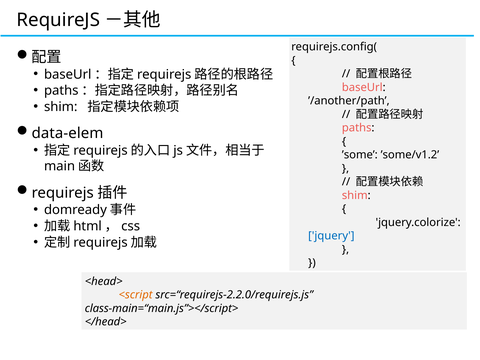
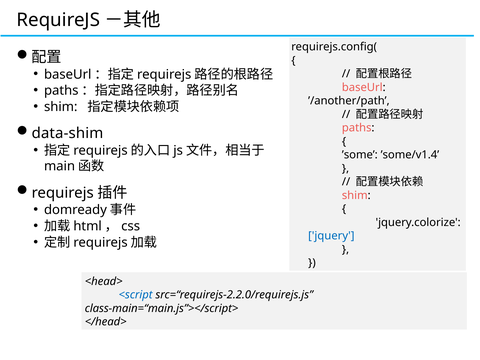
data-elem: data-elem -> data-shim (67, 133)
’some/v1.2: ’some/v1.2 -> ’some/v1.4 (410, 155)
<script colour: orange -> blue (136, 295)
